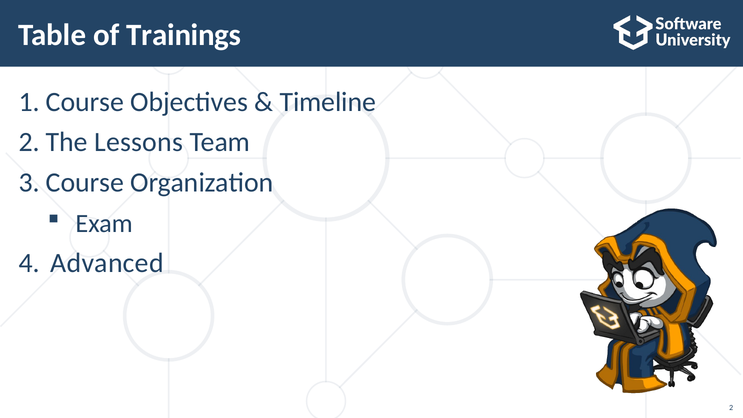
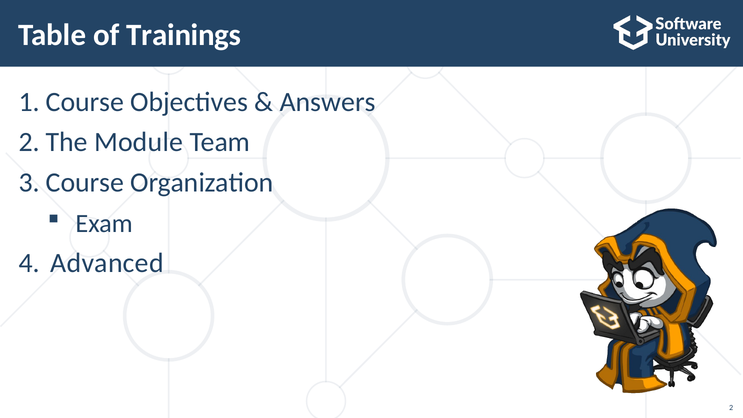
Timeline: Timeline -> Answers (328, 102)
Lessons: Lessons -> Module (139, 142)
